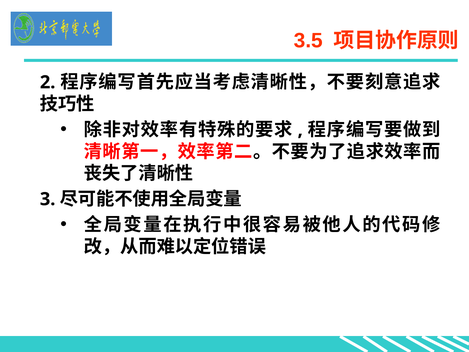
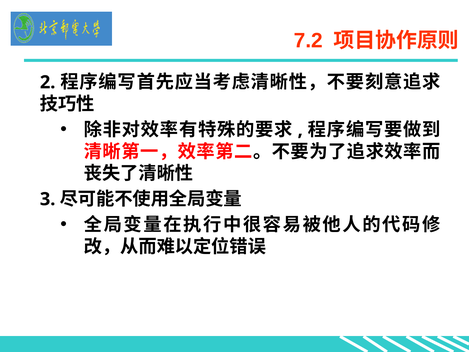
3.5: 3.5 -> 7.2 (308, 41)
